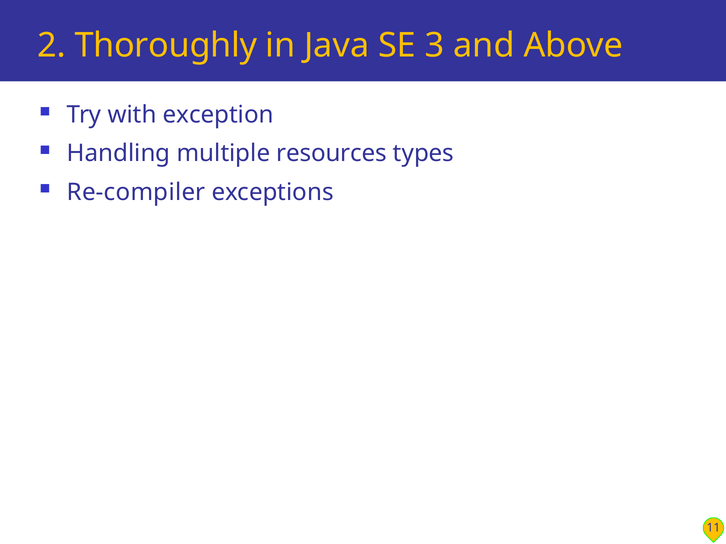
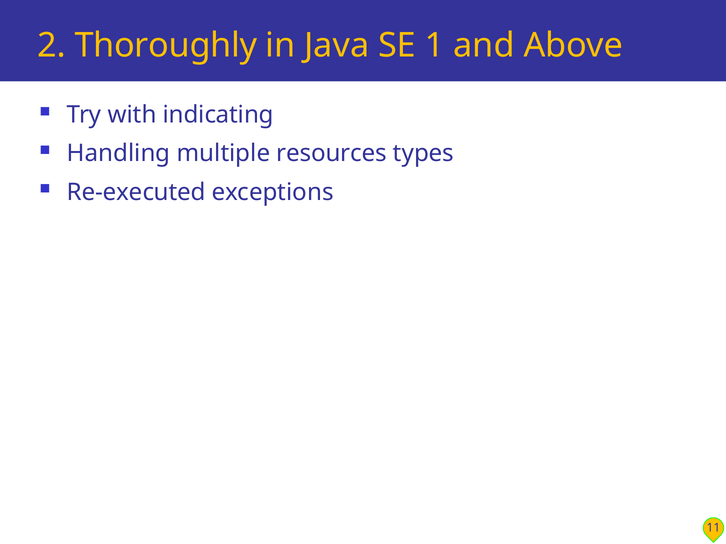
3: 3 -> 1 (435, 45)
exception: exception -> indicating (218, 115)
Re-compiler: Re-compiler -> Re-executed (136, 192)
